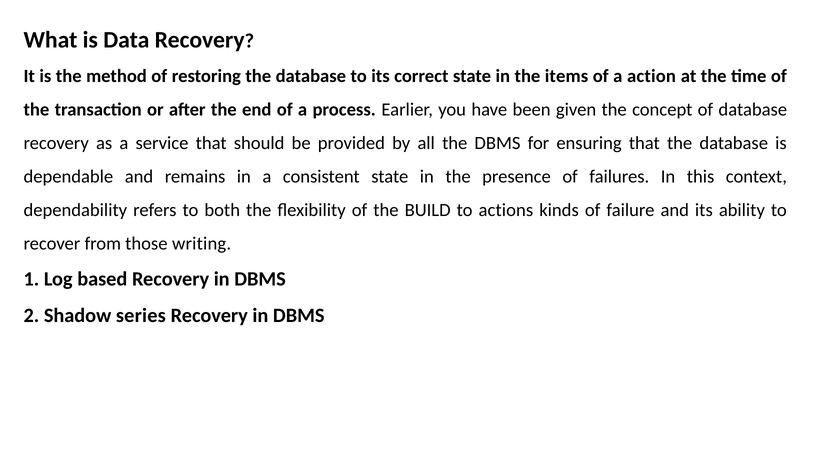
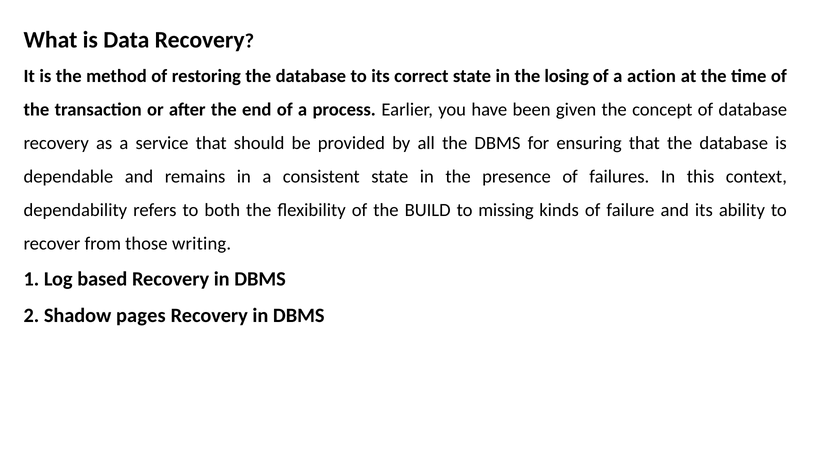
items: items -> losing (567, 76)
actions: actions -> missing (506, 210)
series: series -> pages (141, 316)
